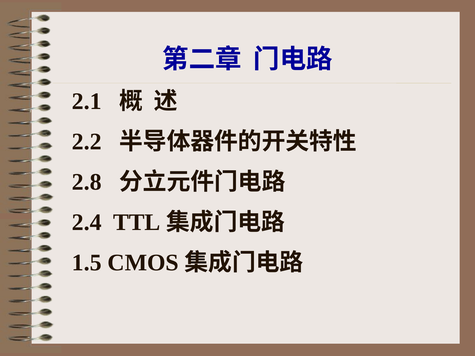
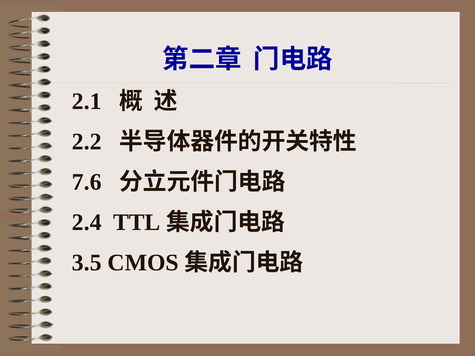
2.8: 2.8 -> 7.6 (87, 182)
1.5: 1.5 -> 3.5 (87, 263)
